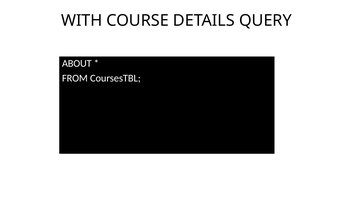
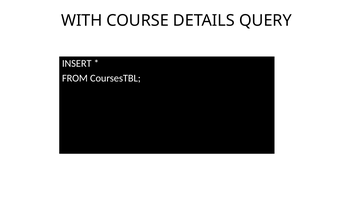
ABOUT: ABOUT -> INSERT (77, 63)
